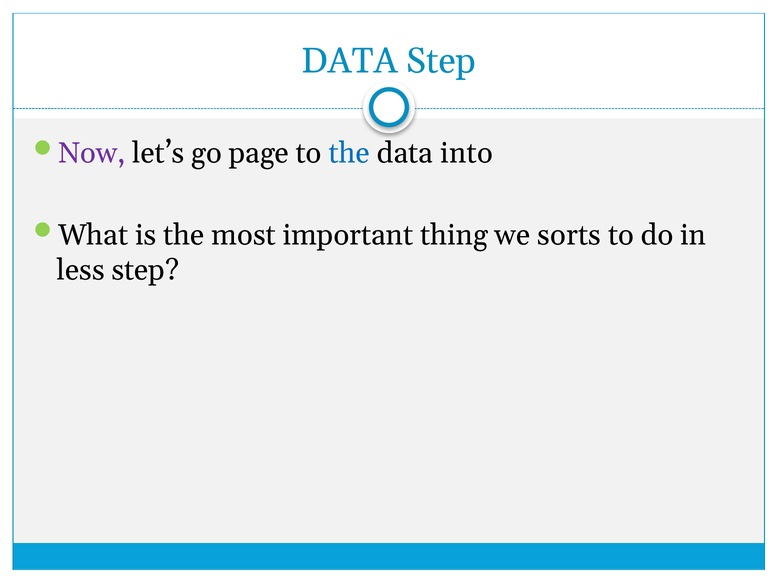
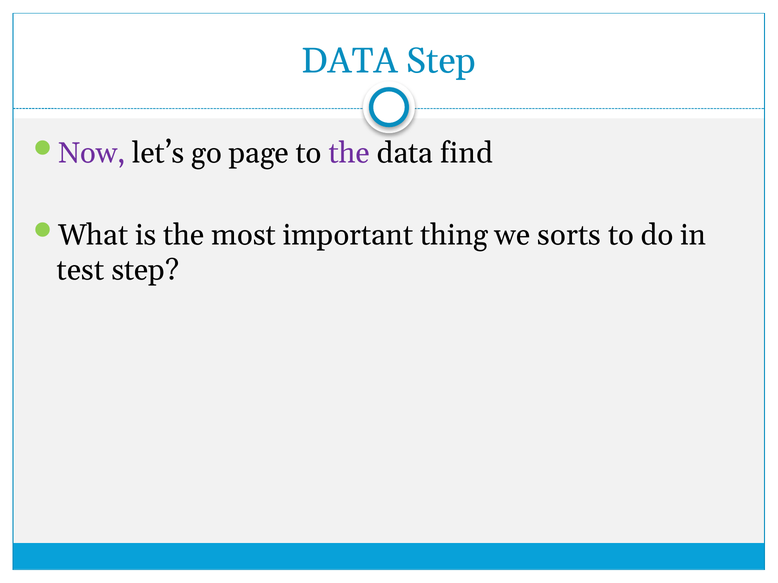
the colour: blue -> purple (349, 153)
into: into -> find (467, 153)
less: less -> test (81, 270)
